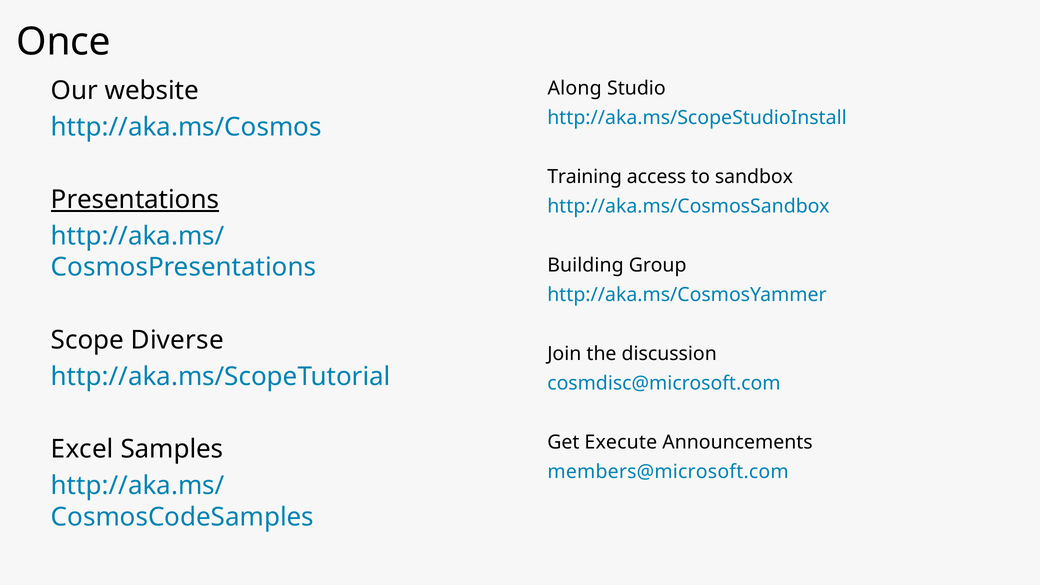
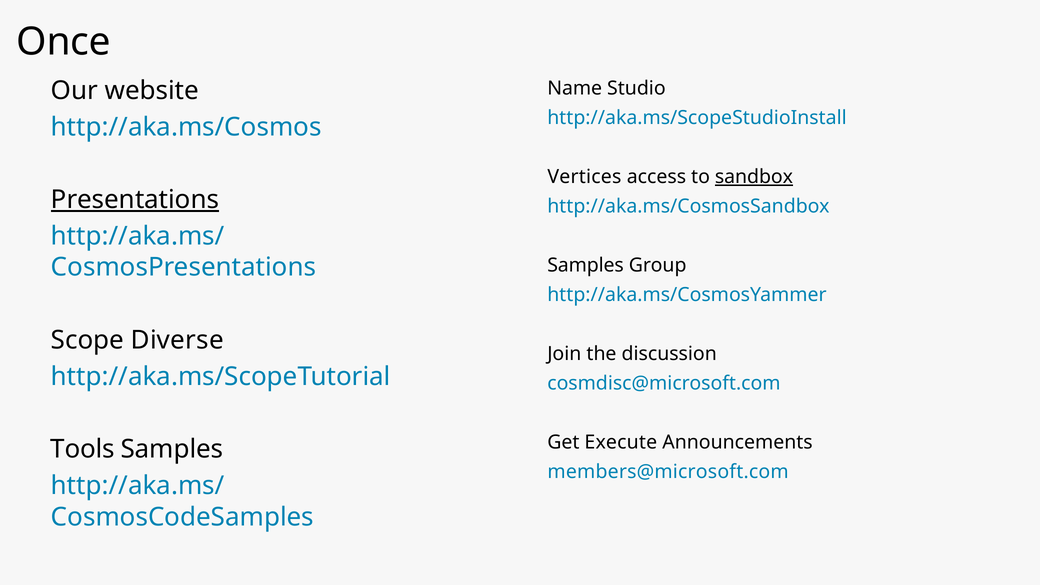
Along: Along -> Name (575, 88)
Training: Training -> Vertices (584, 177)
sandbox underline: none -> present (754, 177)
Building: Building -> Samples (586, 265)
Excel: Excel -> Tools (82, 449)
